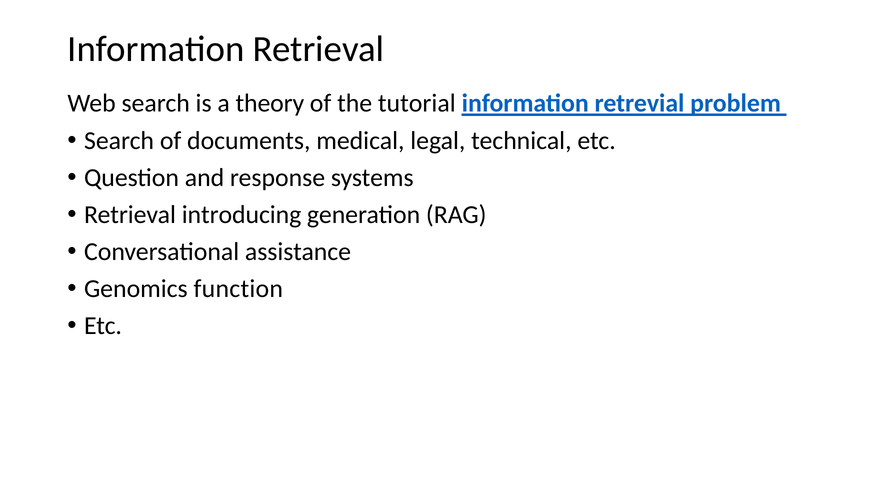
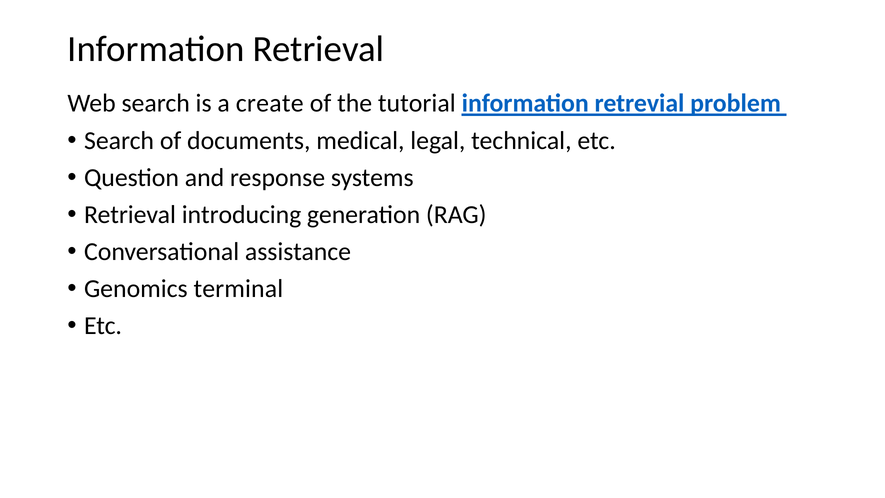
theory: theory -> create (270, 103)
function: function -> terminal (238, 289)
